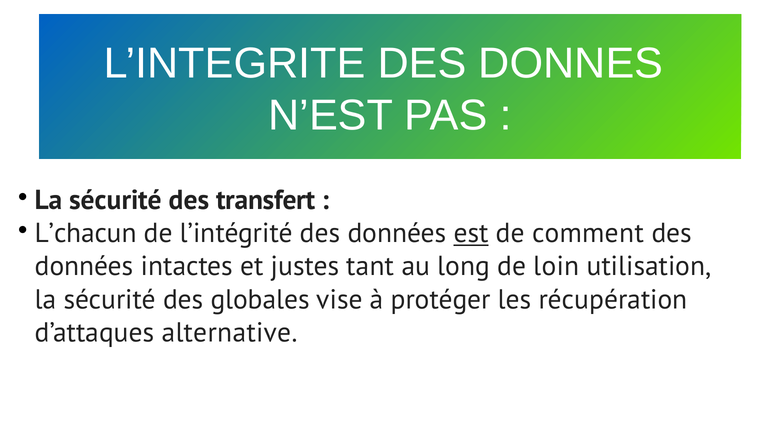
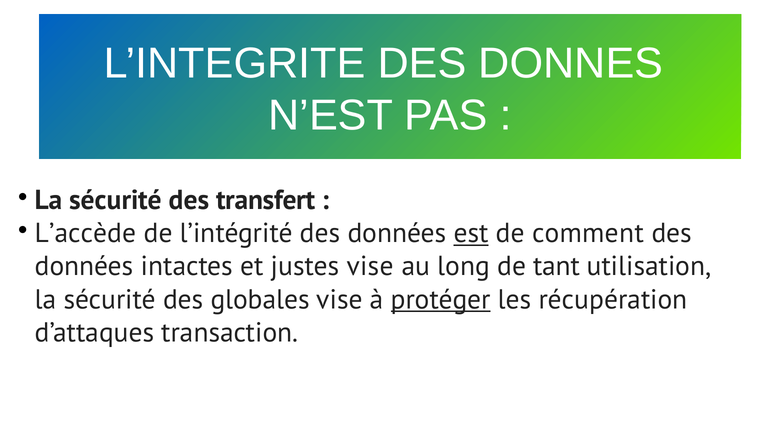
L’chacun: L’chacun -> L’accède (86, 233)
justes tant: tant -> vise (370, 266)
loin: loin -> tant (557, 266)
protéger underline: none -> present (441, 299)
alternative: alternative -> transaction (230, 332)
